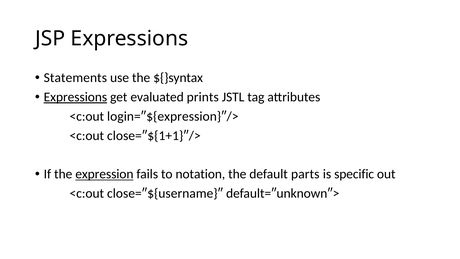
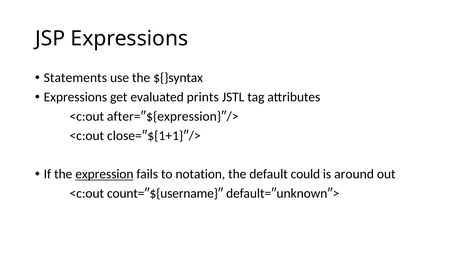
Expressions underline: present -> none (75, 97)
login=″${expression}″/>: login=″${expression}″/> -> after=″${expression}″/> (173, 116)
parts: parts -> could (305, 174)
specific: specific -> around (354, 174)
close=″${username}″: close=″${username}″ -> count=″${username}″ (165, 193)
